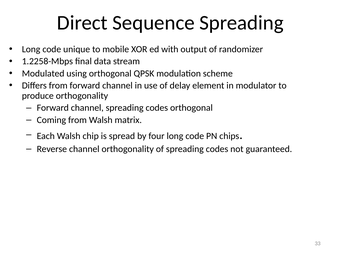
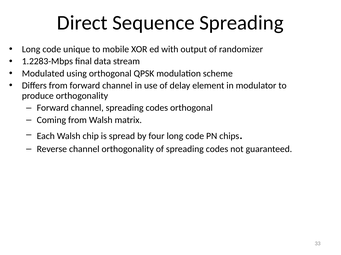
1.2258-Mbps: 1.2258-Mbps -> 1.2283-Mbps (47, 62)
